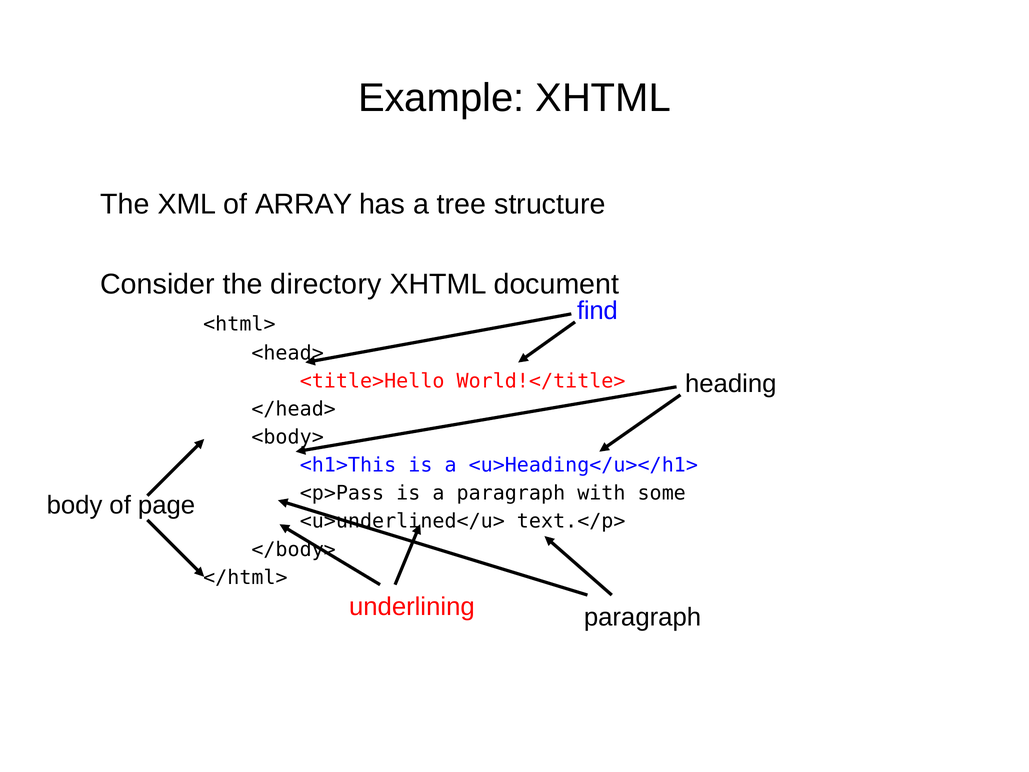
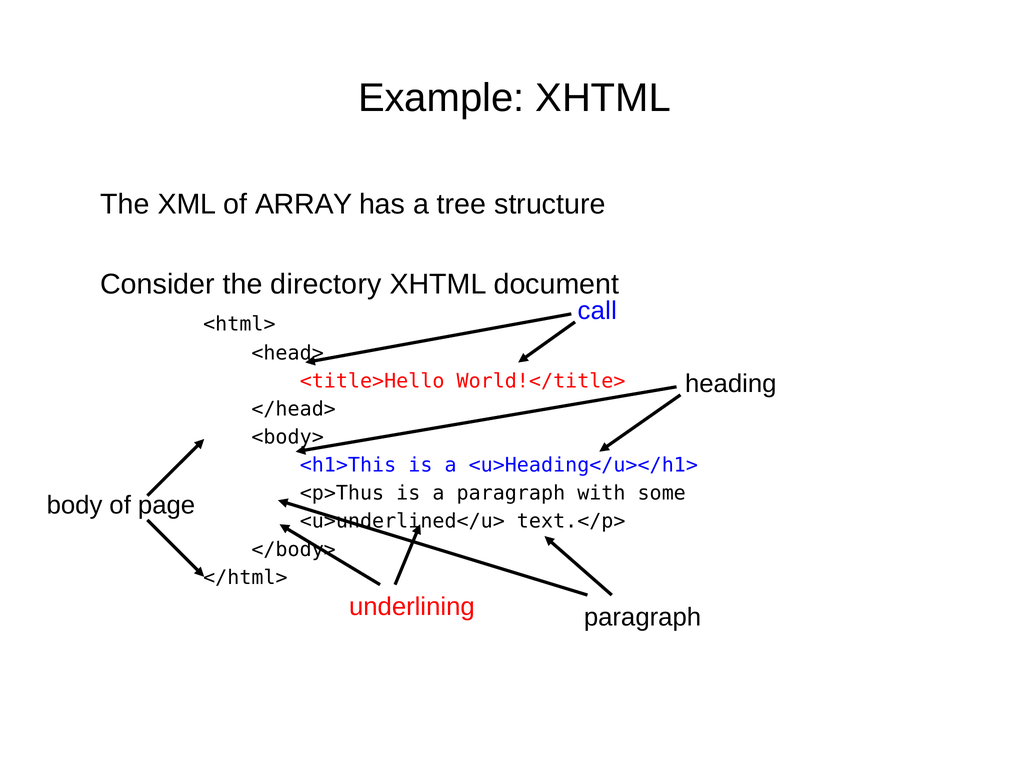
find: find -> call (597, 311)
<p>Pass: <p>Pass -> <p>Thus (342, 493)
